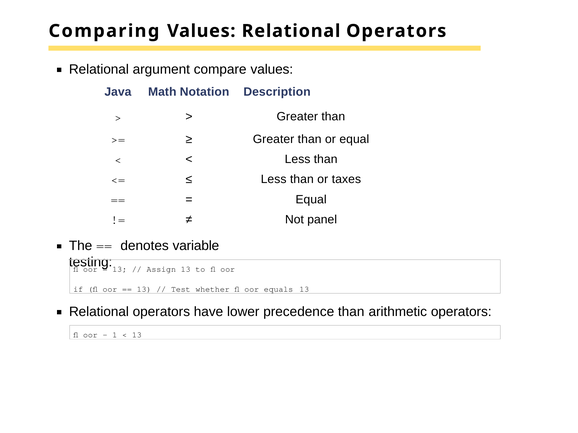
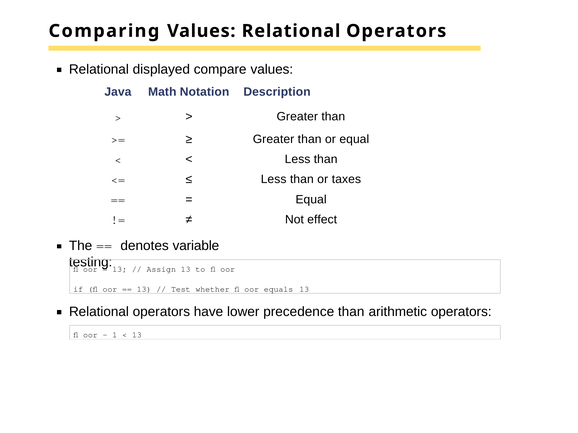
argument: argument -> displayed (161, 69)
panel: panel -> effect (322, 220)
